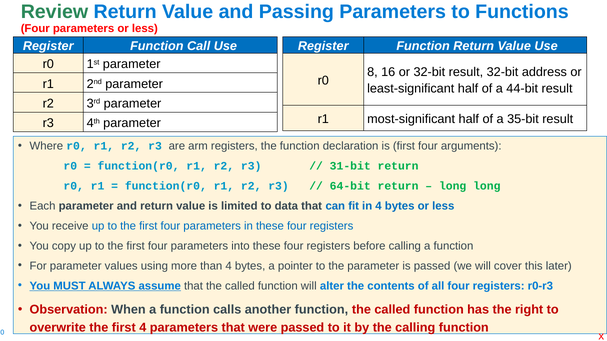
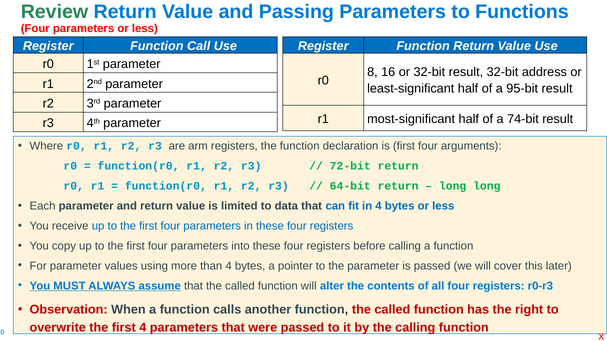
44-bit: 44-bit -> 95-bit (522, 89)
35-bit: 35-bit -> 74-bit (523, 119)
31-bit: 31-bit -> 72-bit (350, 166)
